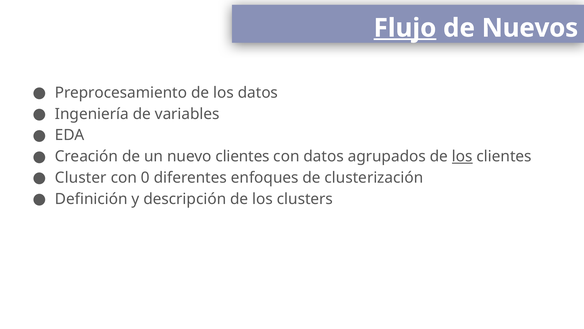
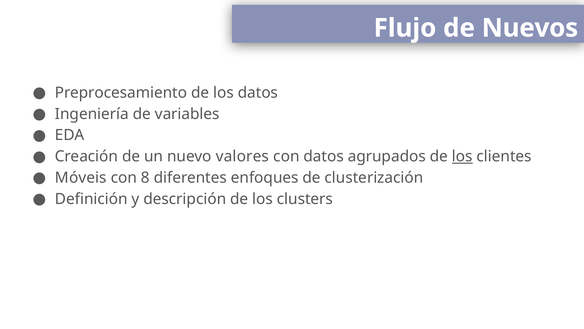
Flujo underline: present -> none (405, 28)
nuevo clientes: clientes -> valores (242, 156)
Cluster: Cluster -> Móveis (81, 177)
0: 0 -> 8 (145, 177)
